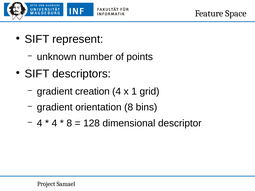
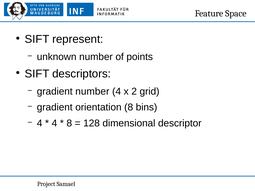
gradient creation: creation -> number (92, 91)
1: 1 -> 2 (134, 91)
